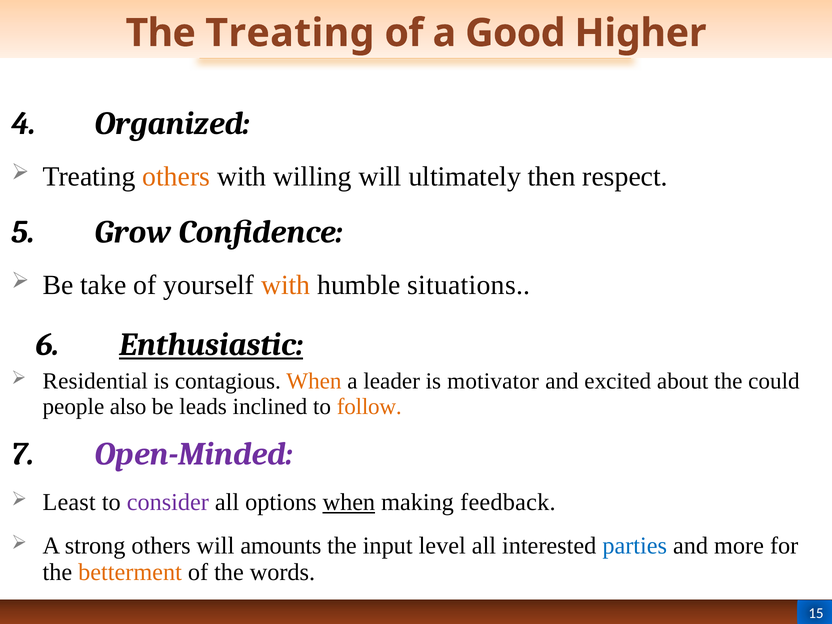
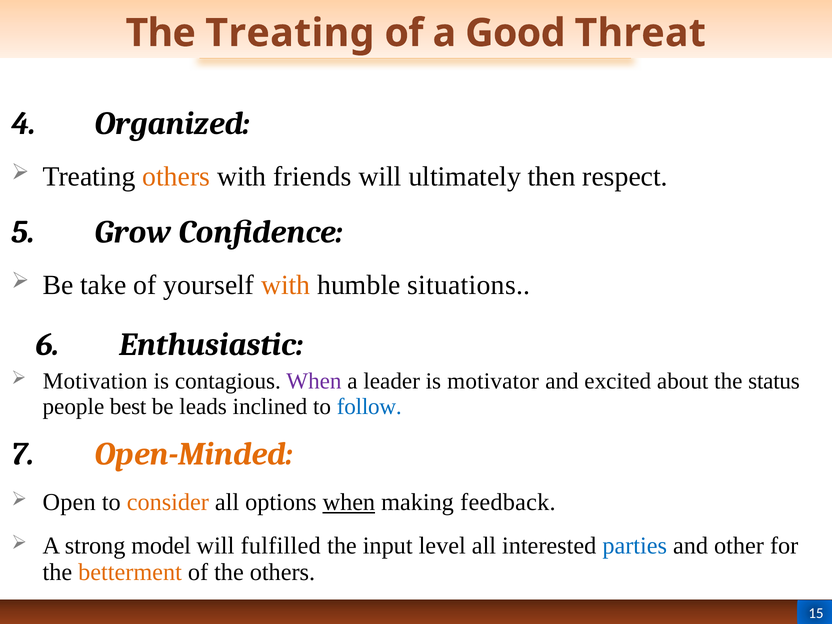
Higher: Higher -> Threat (640, 33)
willing: willing -> friends (312, 176)
Enthusiastic underline: present -> none (211, 344)
Residential: Residential -> Motivation (95, 381)
When colour: orange -> purple (314, 381)
could: could -> status (774, 381)
also: also -> best (128, 407)
follow colour: orange -> blue (369, 407)
Open-Minded colour: purple -> orange (194, 454)
Least: Least -> Open (69, 502)
consider colour: purple -> orange (168, 502)
strong others: others -> model (161, 546)
amounts: amounts -> fulfilled (281, 546)
more: more -> other (739, 546)
the words: words -> others (282, 572)
